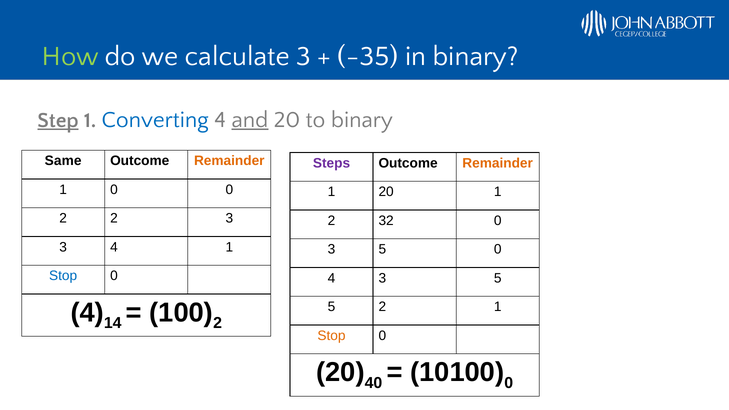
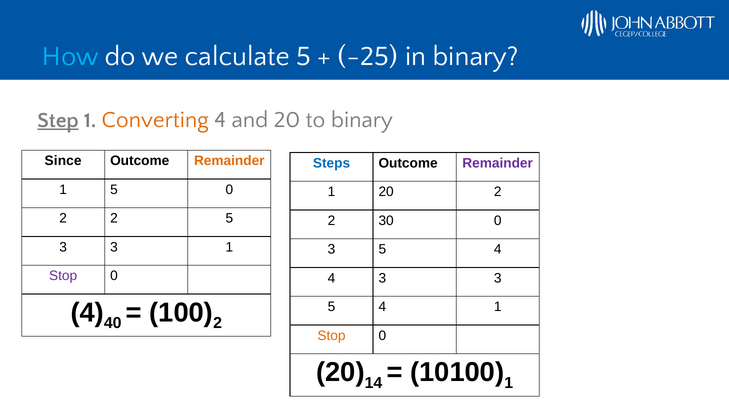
How colour: light green -> light blue (70, 56)
calculate 3: 3 -> 5 (304, 56)
-35: -35 -> -25 (368, 56)
Converting colour: blue -> orange (155, 120)
and underline: present -> none (250, 120)
Same: Same -> Since (63, 161)
Steps colour: purple -> blue (332, 163)
Remainder colour: orange -> purple (498, 163)
1 0: 0 -> 5 (114, 190)
20 1: 1 -> 2 (498, 192)
2 3: 3 -> 5 (229, 218)
32: 32 -> 30 (386, 221)
4: 4 -> 3 (114, 247)
0: 0 -> 4 (498, 249)
Stop colour: blue -> purple (63, 276)
4 3 5: 5 -> 3 (498, 278)
14: 14 -> 40 (113, 323)
2: 2 -> 4 (382, 307)
40: 40 -> 14 (373, 383)
0: 0 -> 1 (509, 383)
